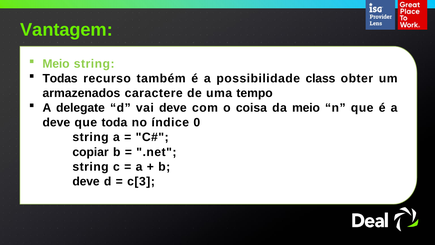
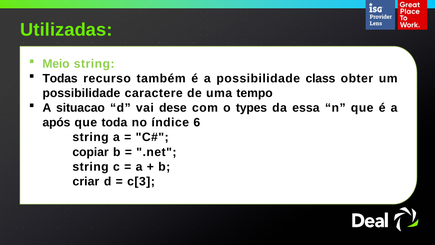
Vantagem: Vantagem -> Utilizadas (66, 30)
armazenados: armazenados -> possibilidade (81, 93)
delegate: delegate -> situacao (80, 108)
vai deve: deve -> dese (173, 108)
coisa: coisa -> types (251, 108)
da meio: meio -> essa (306, 108)
deve: deve -> após (56, 122)
0: 0 -> 6 (197, 122)
deve: deve -> criar (86, 181)
